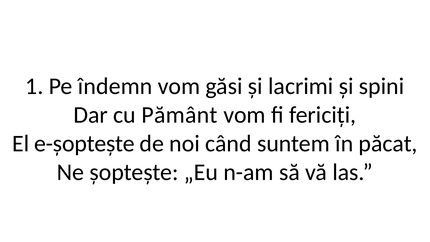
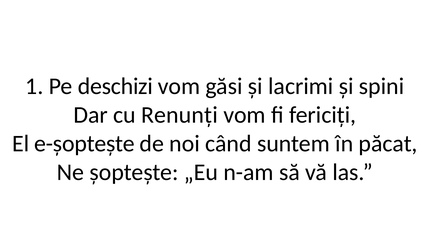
îndemn: îndemn -> deschizi (115, 86)
Pământ: Pământ -> Renunți (180, 115)
